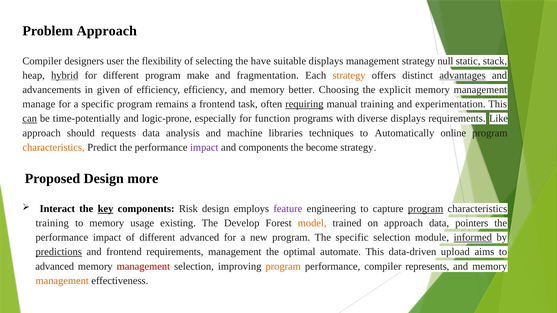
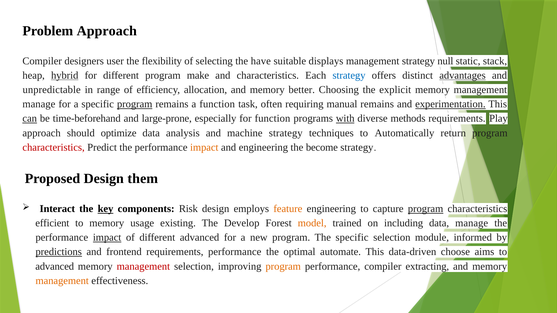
and fragmentation: fragmentation -> characteristics (268, 75)
strategy colour: orange -> blue (349, 75)
advancements: advancements -> unpredictable (52, 90)
given: given -> range (108, 90)
efficiency efficiency: efficiency -> allocation (205, 90)
program underline: none -> present (135, 104)
a frontend: frontend -> function (217, 104)
requiring underline: present -> none (304, 104)
manual training: training -> remains (377, 104)
experimentation underline: none -> present (450, 104)
time-potentially: time-potentially -> time-beforehand (87, 119)
logic-prone: logic-prone -> large-prone (167, 119)
with underline: none -> present (345, 119)
diverse displays: displays -> methods (408, 119)
Like: Like -> Play (498, 119)
requests: requests -> optimize (119, 133)
machine libraries: libraries -> strategy (286, 133)
online: online -> return (453, 133)
characteristics colour: orange -> red (54, 147)
impact colour: purple -> orange (204, 147)
and components: components -> engineering (263, 147)
more: more -> them (143, 179)
feature colour: purple -> orange (288, 209)
training: training -> efficient (52, 223)
on approach: approach -> including (404, 223)
data pointers: pointers -> manage (472, 223)
impact underline: none -> present (107, 238)
informed underline: present -> none (473, 238)
requirements management: management -> performance (235, 252)
upload: upload -> choose (455, 252)
represents: represents -> extracting (427, 267)
